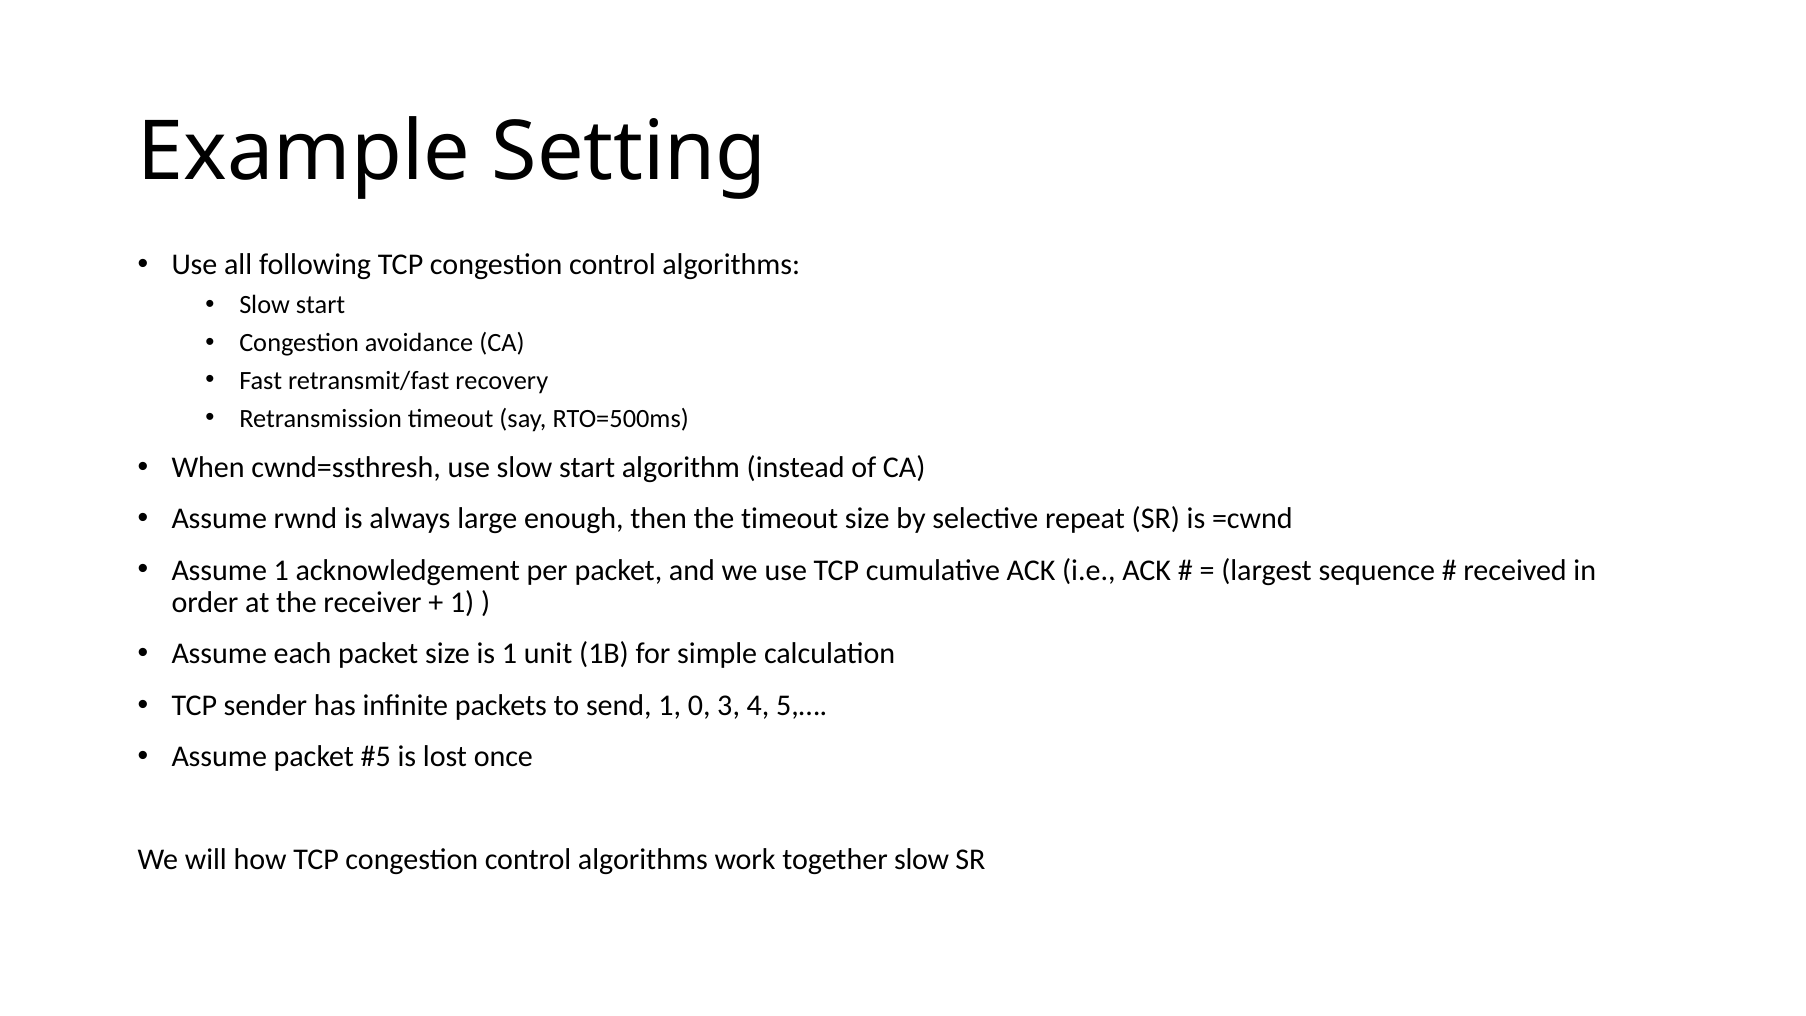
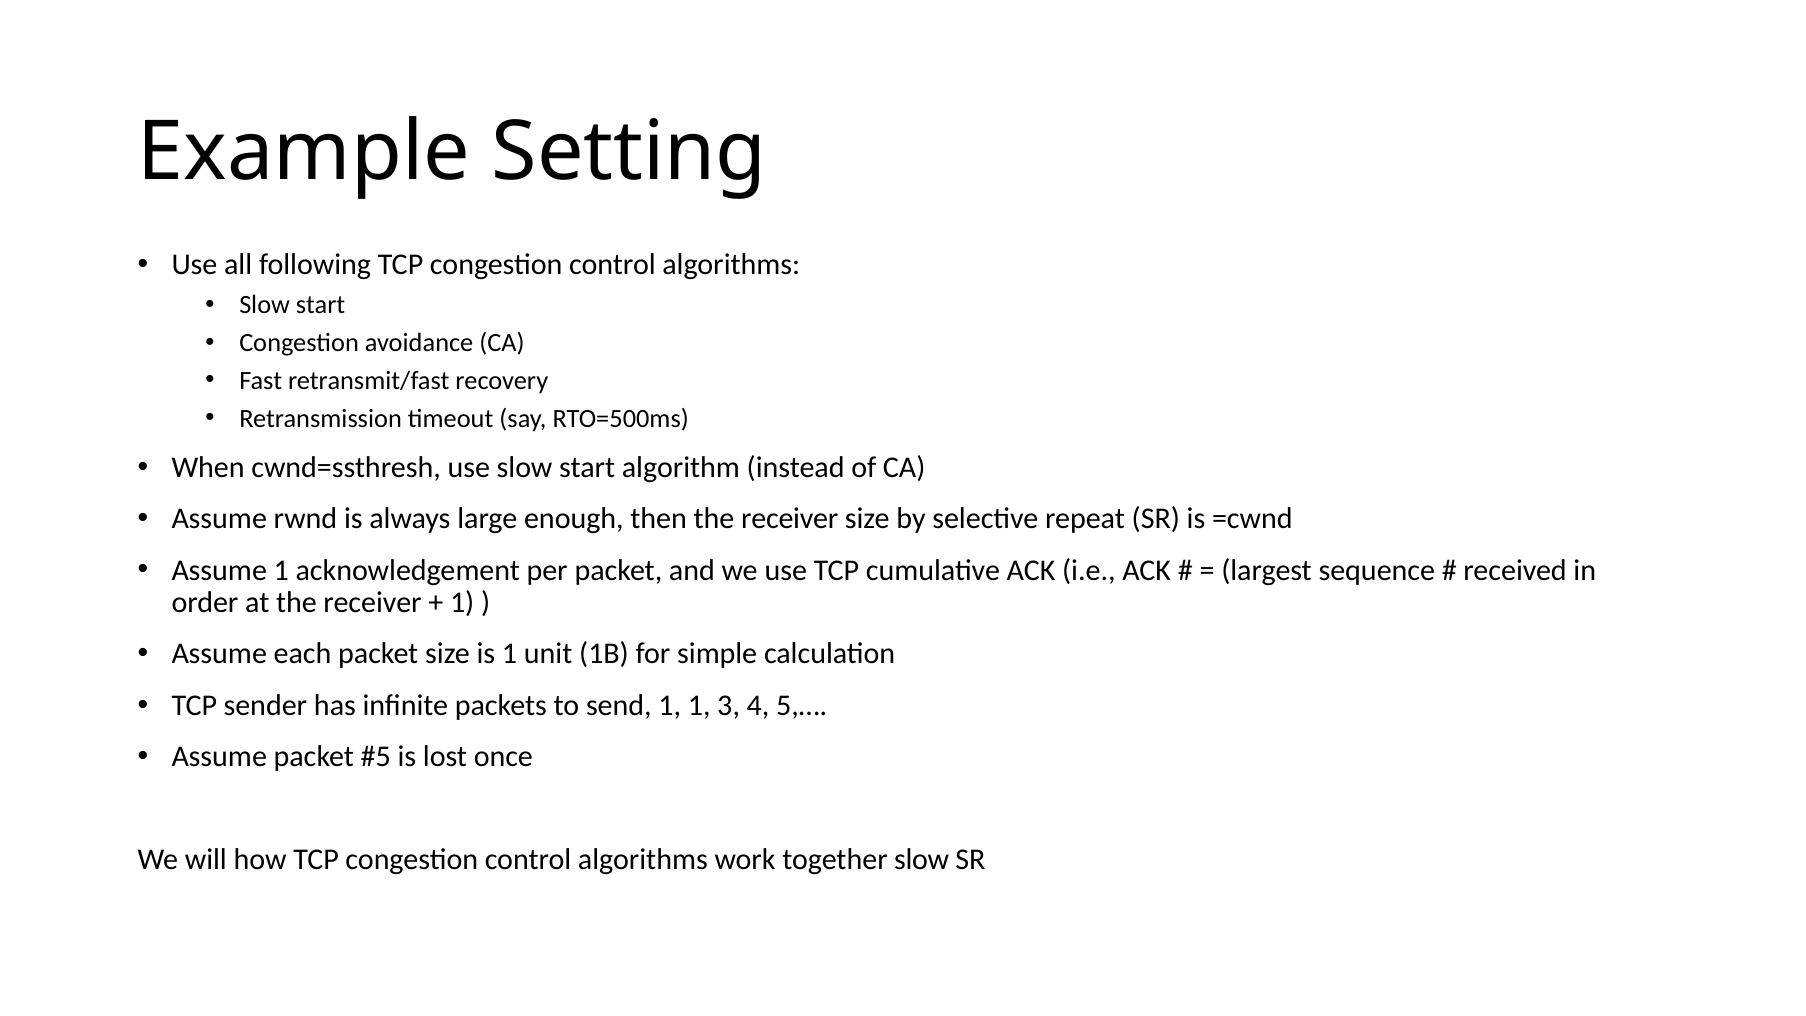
then the timeout: timeout -> receiver (790, 519)
1 0: 0 -> 1 (699, 705)
